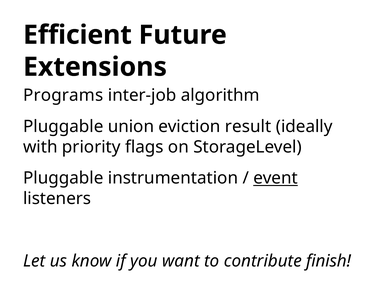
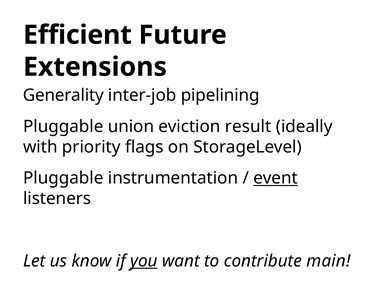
Programs: Programs -> Generality (63, 95)
algorithm: algorithm -> pipelining (220, 95)
you underline: none -> present (144, 261)
finish: finish -> main (328, 261)
